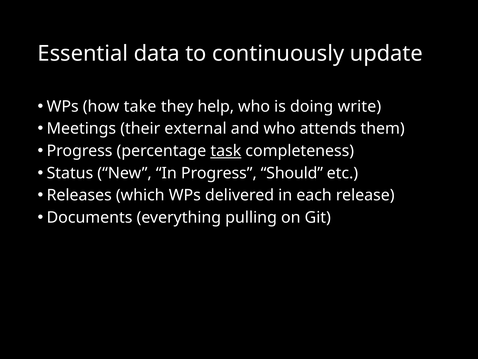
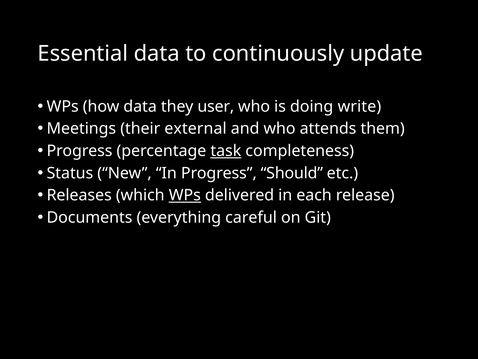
how take: take -> data (140, 106)
help: help -> user (216, 106)
WPs underline: none -> present (185, 195)
pulling: pulling -> careful (251, 217)
